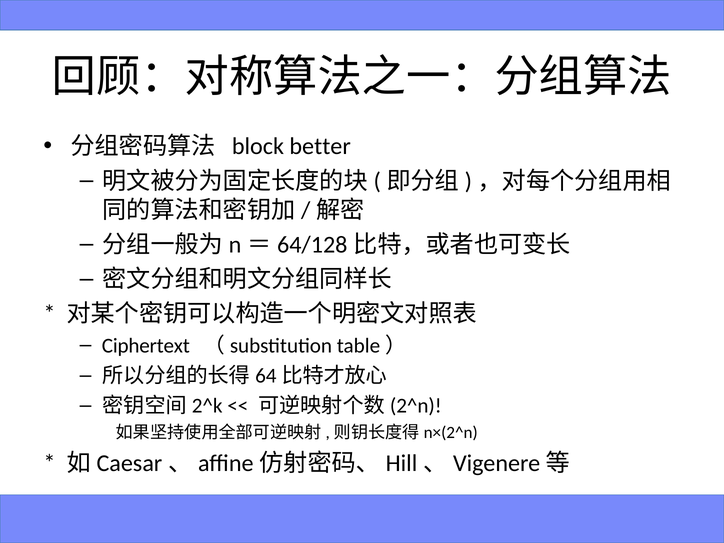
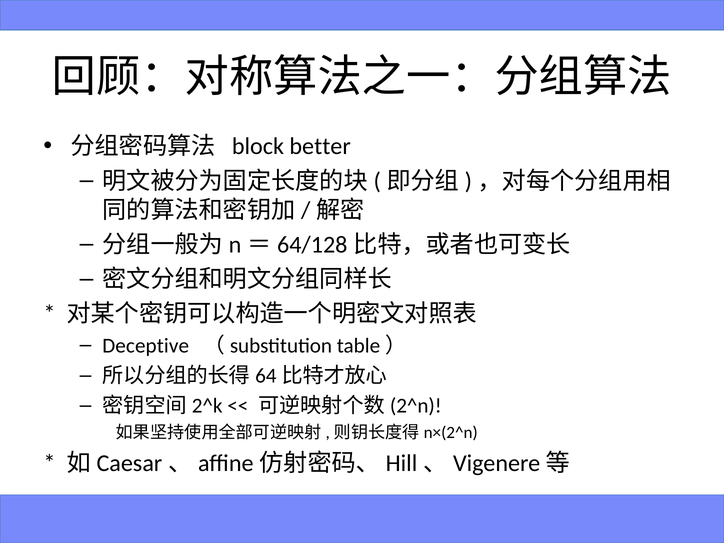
Ciphertext: Ciphertext -> Deceptive (146, 346)
